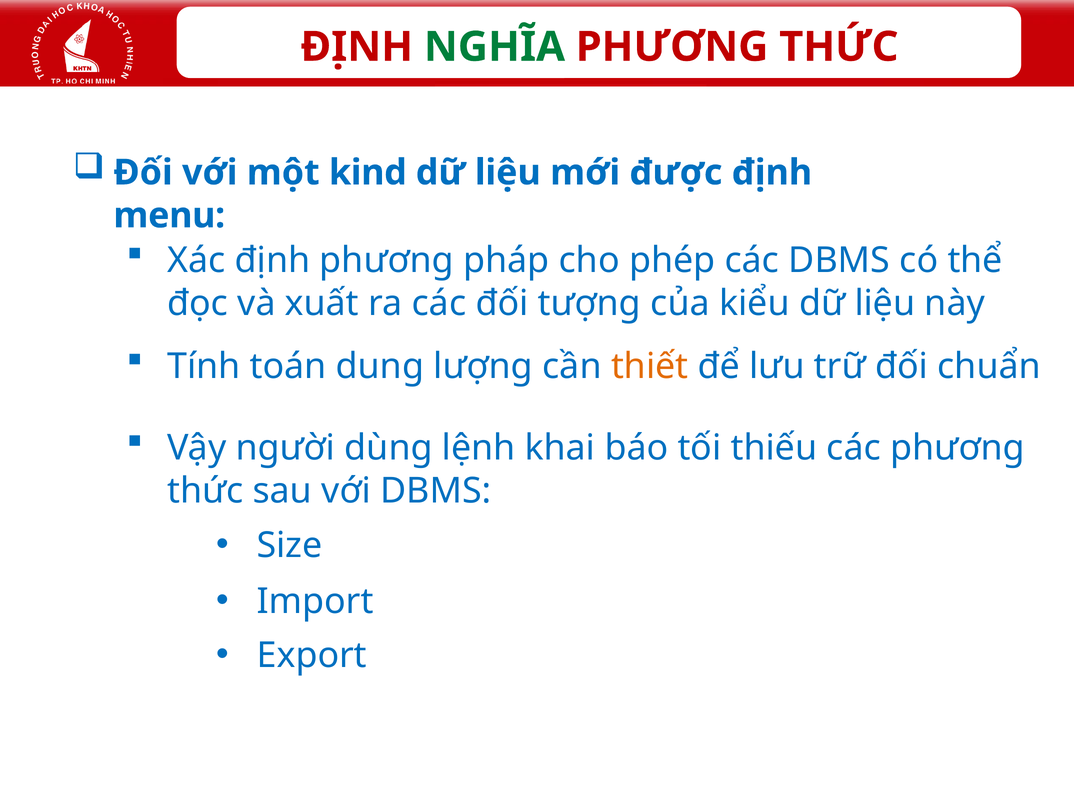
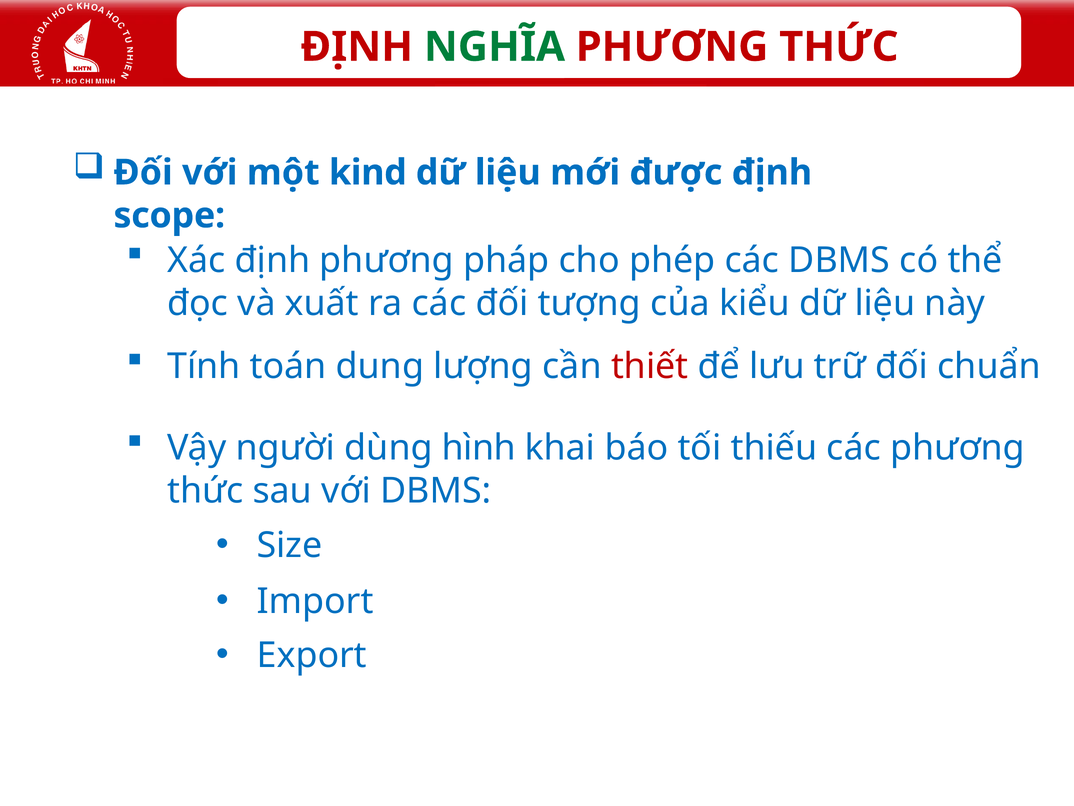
menu: menu -> scope (169, 215)
thiết colour: orange -> red (650, 366)
lệnh: lệnh -> hình (479, 447)
